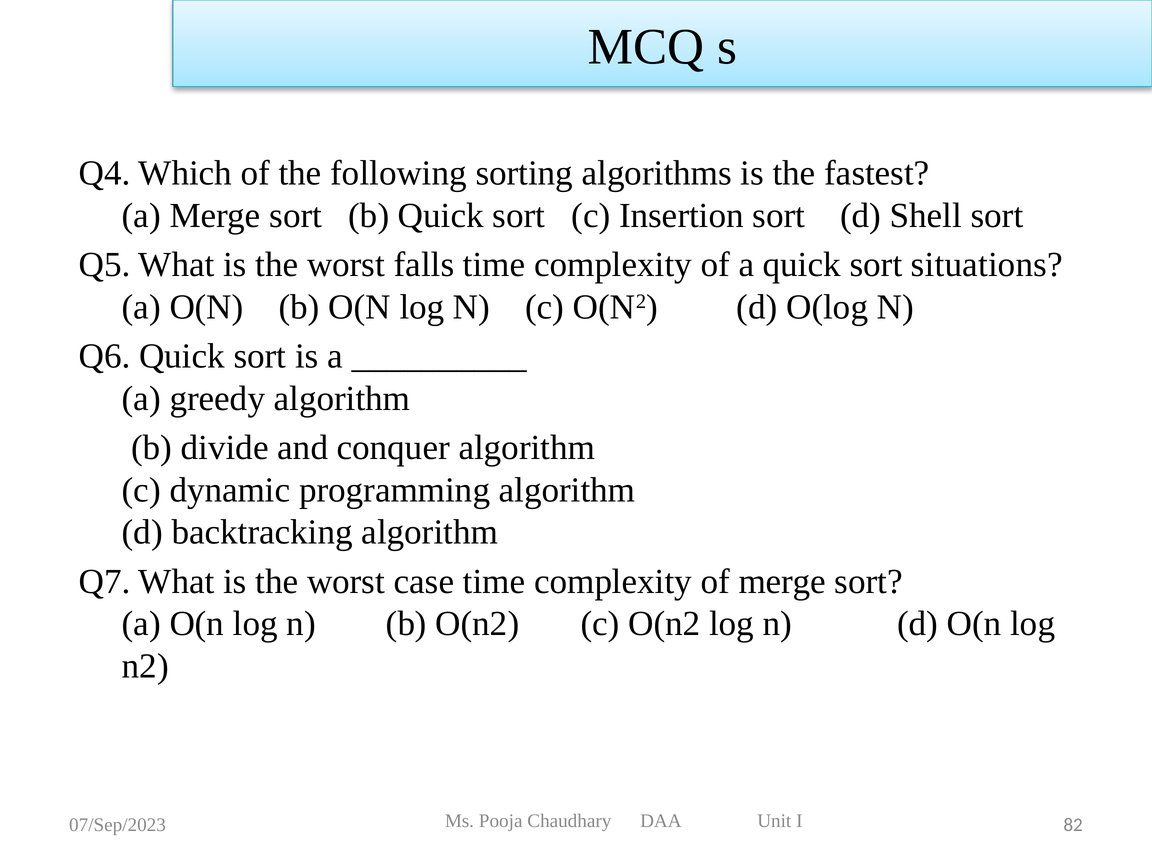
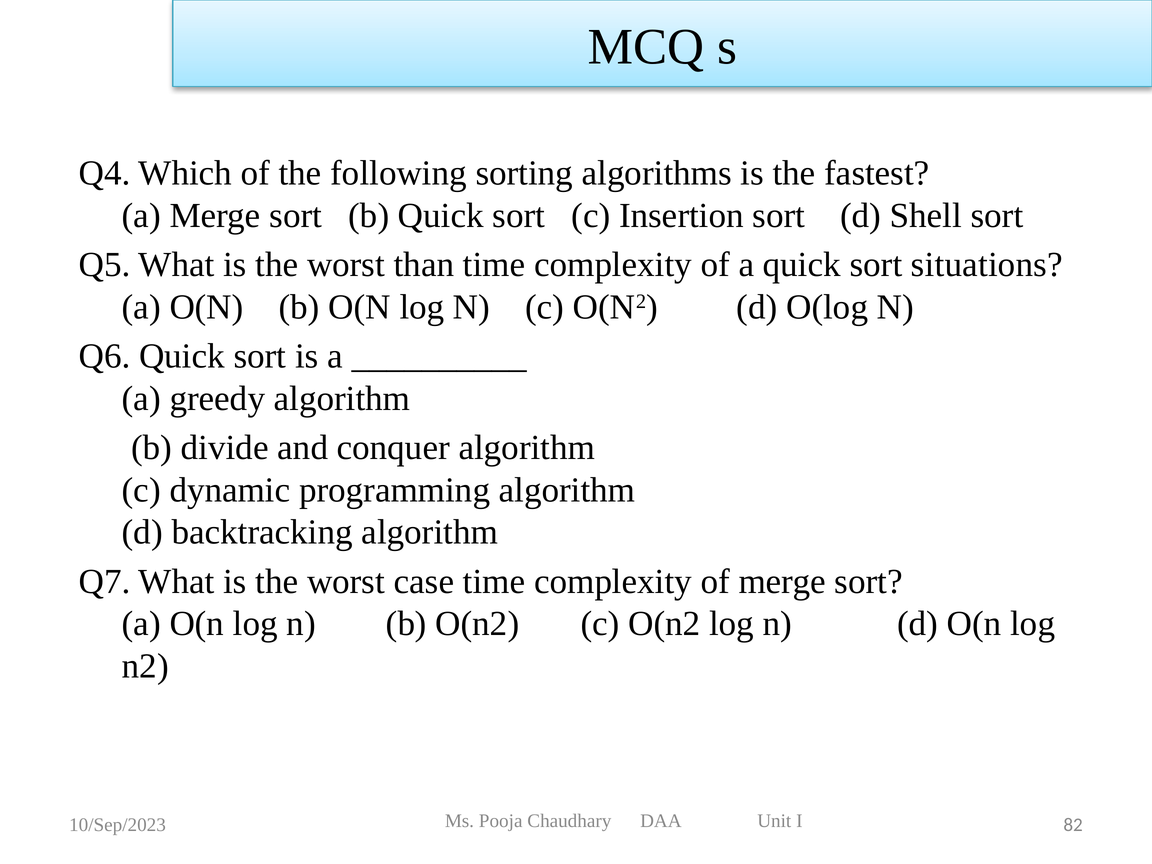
falls: falls -> than (424, 265)
07/Sep/2023: 07/Sep/2023 -> 10/Sep/2023 (118, 825)
